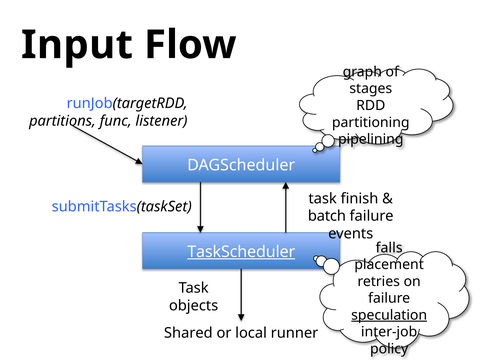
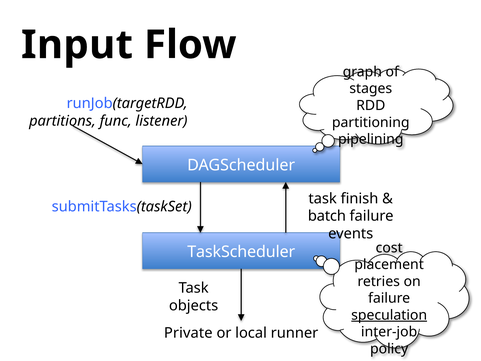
falls: falls -> cost (389, 248)
TaskScheduler underline: present -> none (241, 252)
Shared: Shared -> Private (188, 333)
